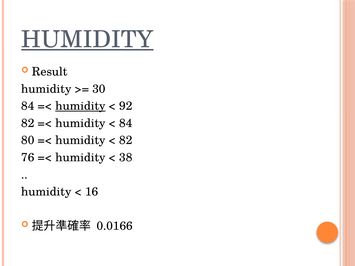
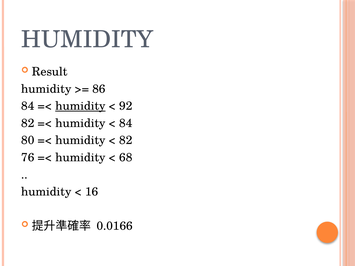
HUMIDITY underline: present -> none (87, 40)
30: 30 -> 86 (99, 89)
38: 38 -> 68 (126, 158)
